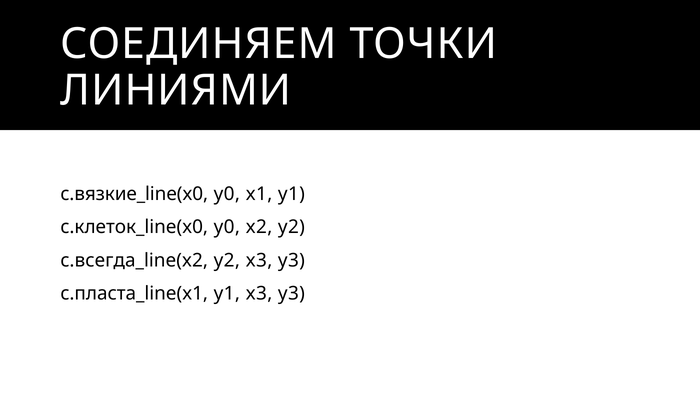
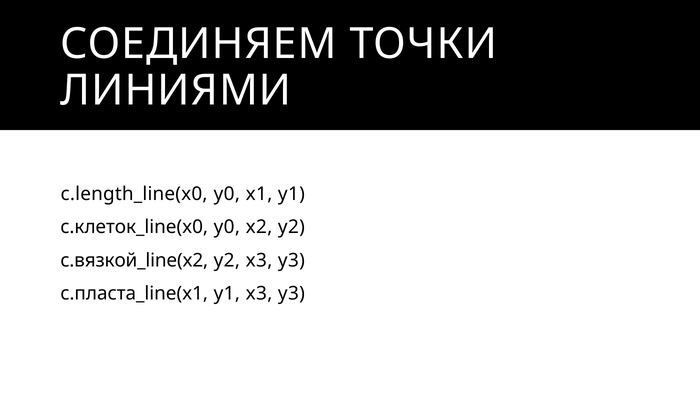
c.вязкие_line(x0: c.вязкие_line(x0 -> c.length_line(x0 (134, 194)
c.всегда_line(x2: c.всегда_line(x2 -> c.вязкой_line(x2 (134, 260)
